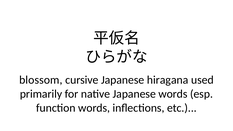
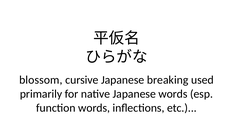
hiragana: hiragana -> breaking (168, 80)
